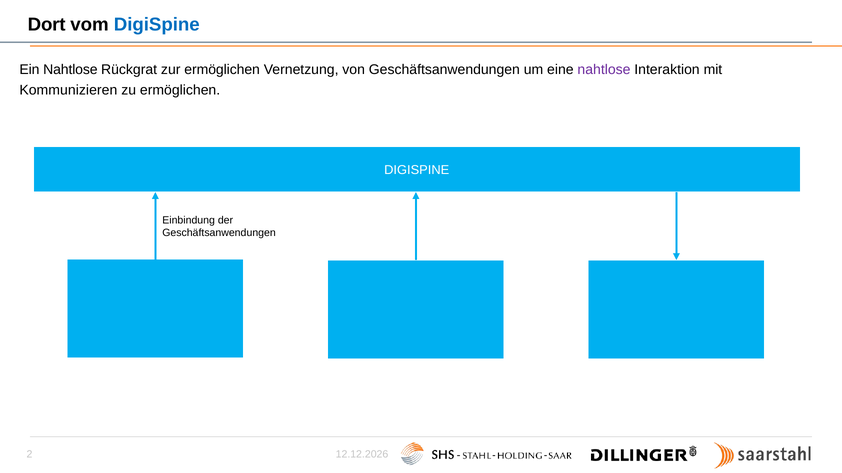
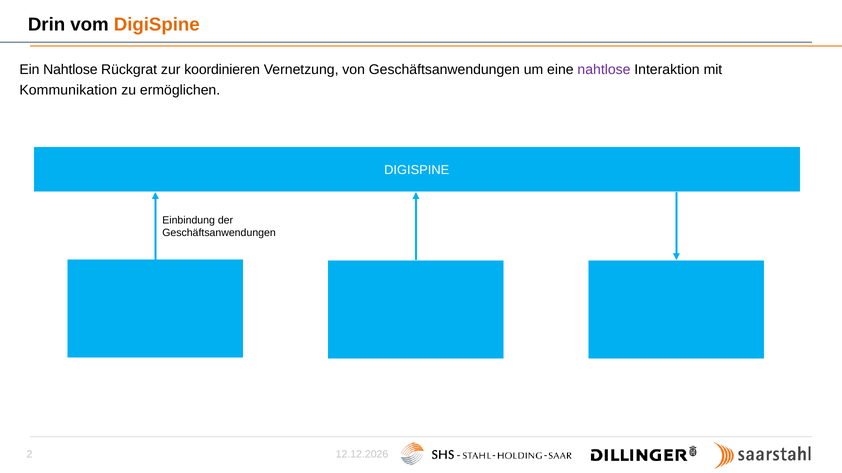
Dort: Dort -> Drin (47, 25)
DigiSpine colour: blue -> orange (157, 25)
zur ermöglichen: ermöglichen -> koordinieren (222, 70)
Kommunizieren: Kommunizieren -> Kommunikation (68, 90)
